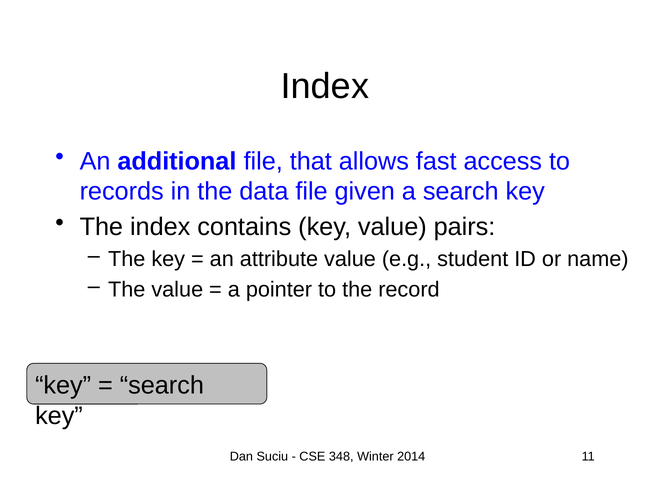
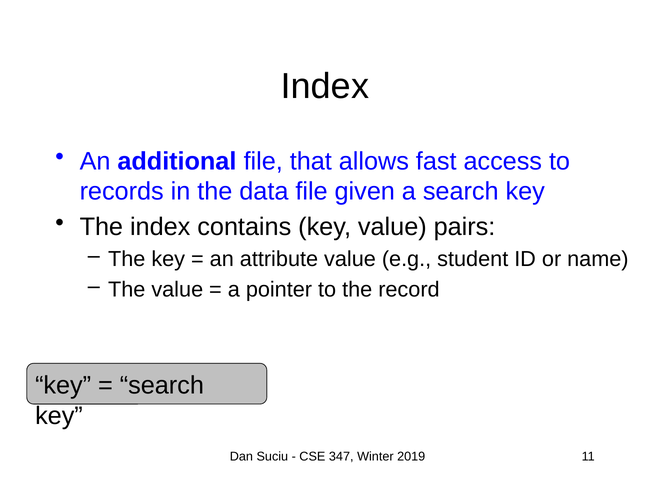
348: 348 -> 347 (341, 456)
2014: 2014 -> 2019 (411, 456)
